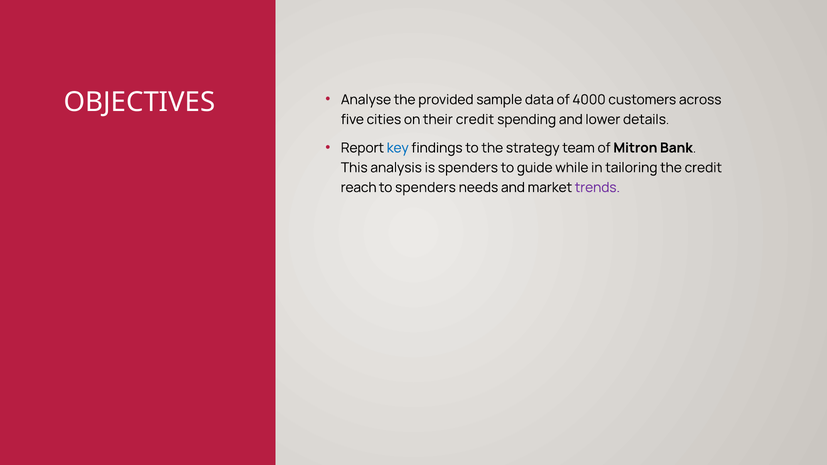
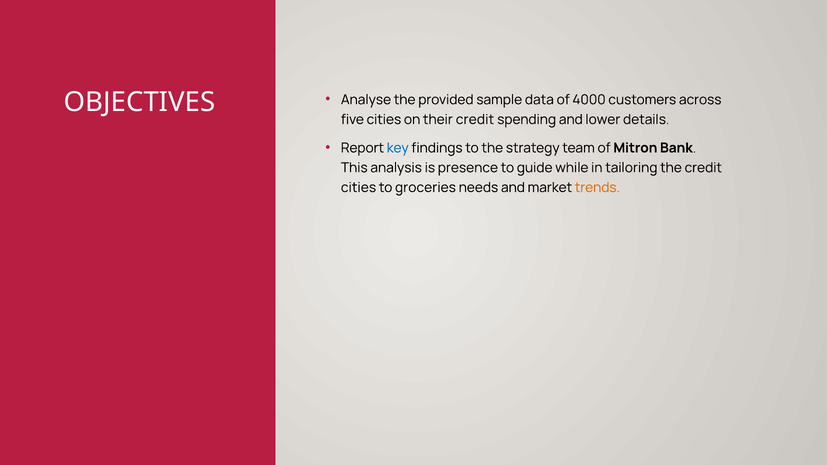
is spenders: spenders -> presence (468, 168)
reach: reach -> cities (359, 188)
to spenders: spenders -> groceries (425, 188)
trends colour: purple -> orange (597, 188)
